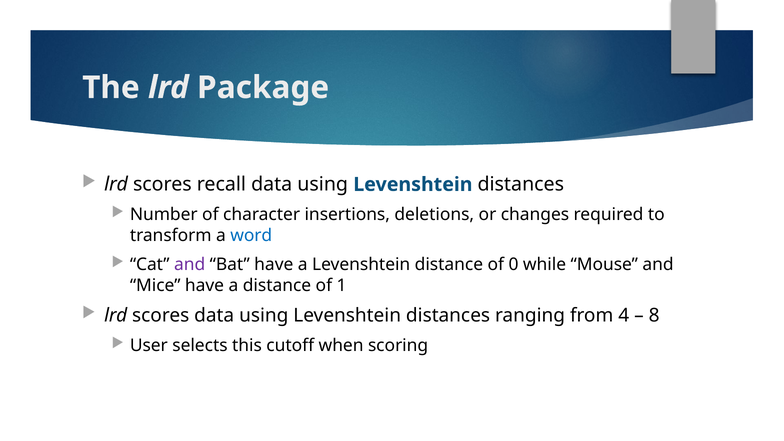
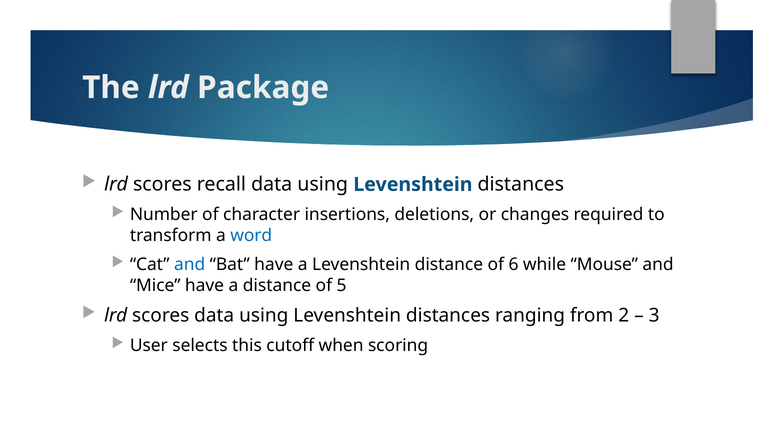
and colour: purple -> blue (190, 265)
0: 0 -> 6 (514, 265)
1: 1 -> 5 (342, 285)
4: 4 -> 2 (624, 316)
8: 8 -> 3 (654, 316)
